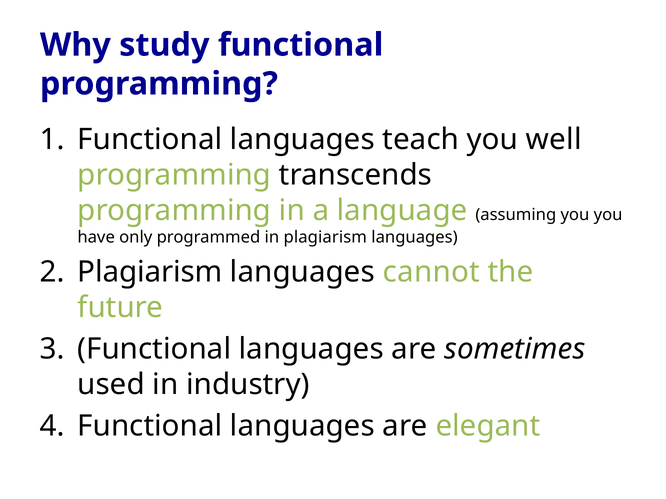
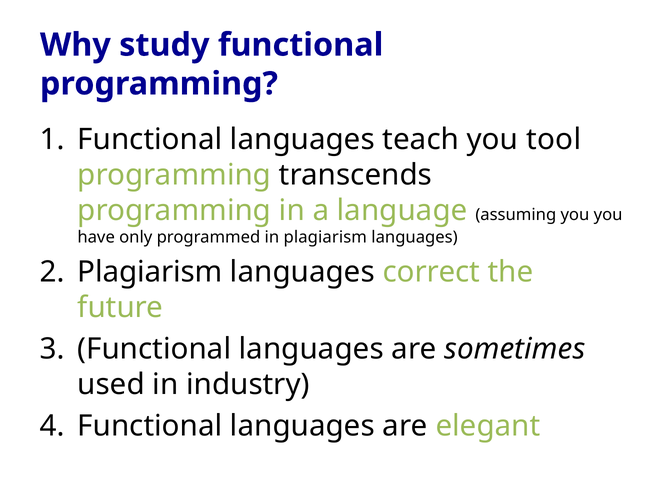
well: well -> tool (554, 140)
cannot: cannot -> correct (431, 272)
